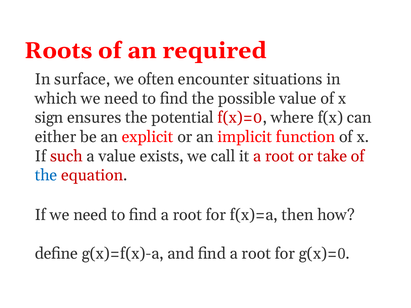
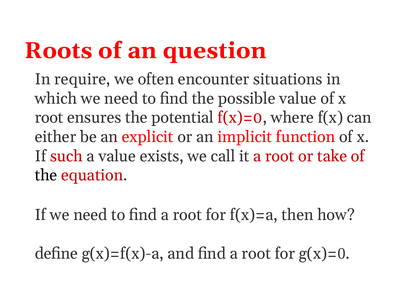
required: required -> question (214, 51)
surface: surface -> require (82, 79)
sign: sign -> root (49, 118)
the colour: blue -> black (46, 175)
